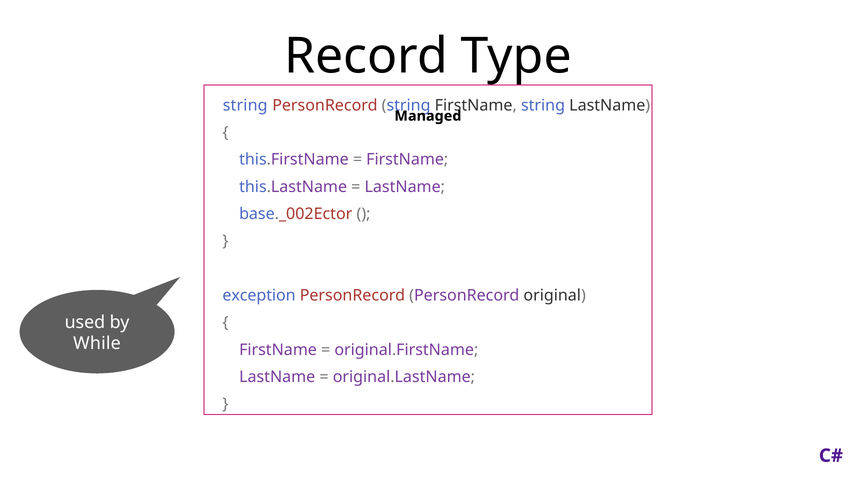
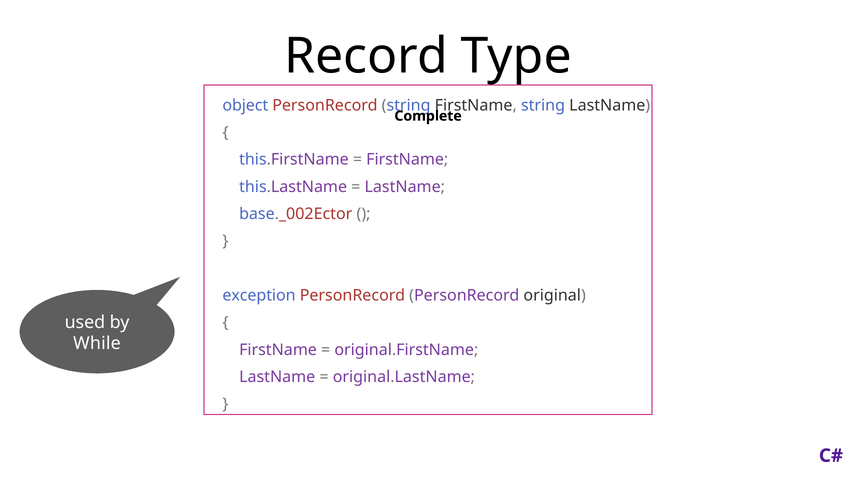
string: string -> object (245, 105)
Managed: Managed -> Complete (428, 116)
